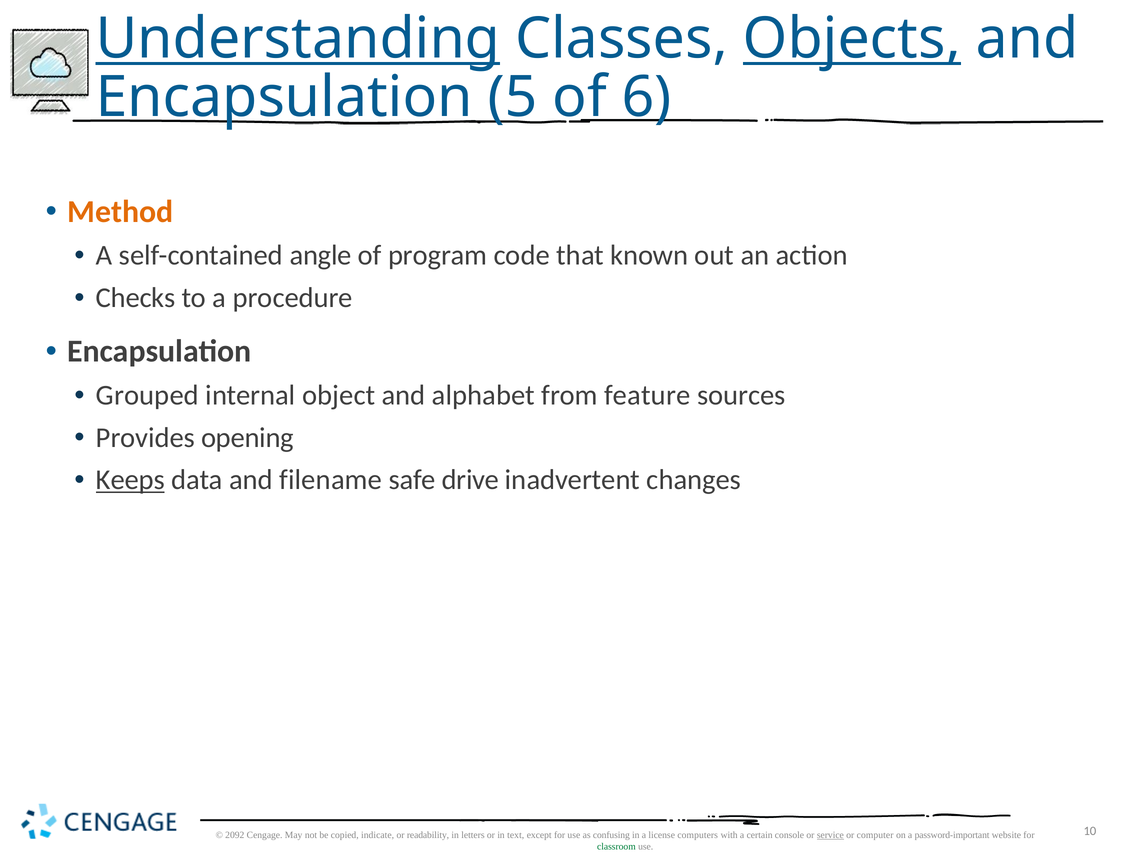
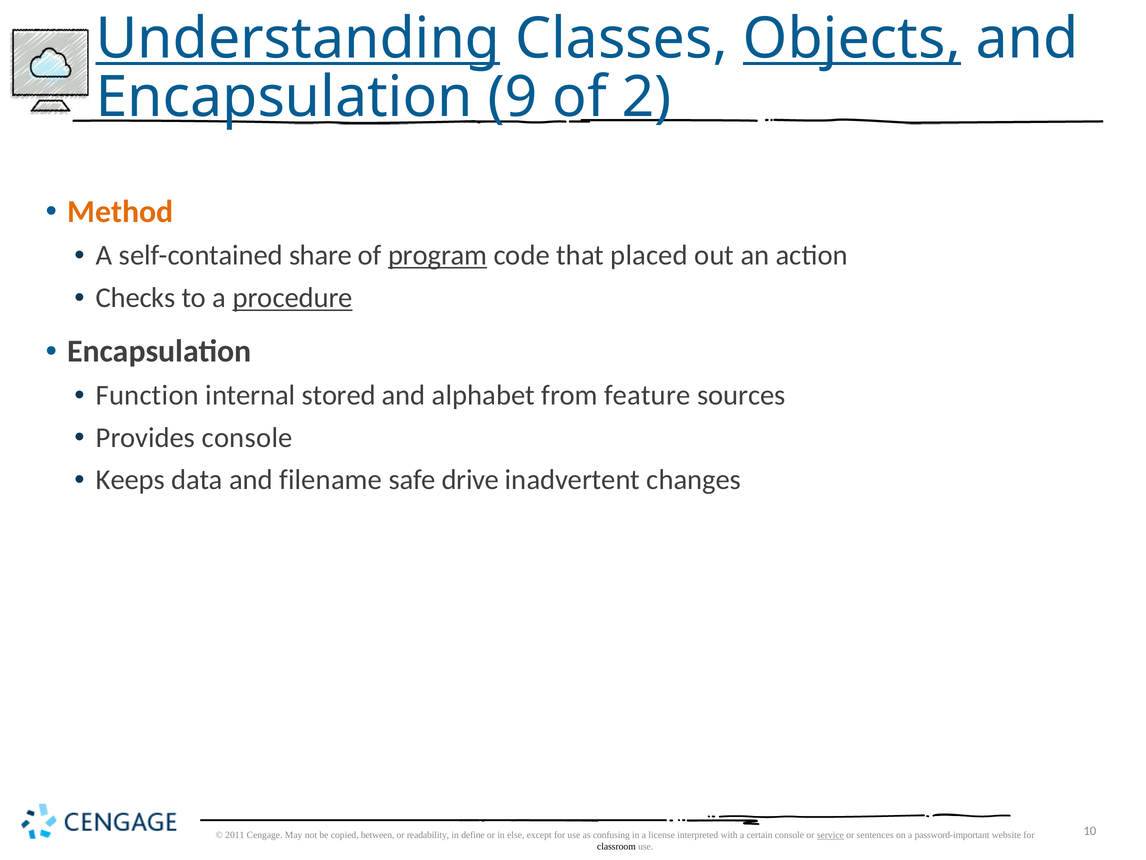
5: 5 -> 9 (513, 97)
6: 6 -> 2 (647, 97)
angle: angle -> share (321, 255)
program underline: none -> present (438, 255)
known: known -> placed (649, 255)
procedure underline: none -> present (293, 298)
Grouped: Grouped -> Function (147, 395)
object: object -> stored (339, 395)
Provides opening: opening -> console (247, 437)
Keeps underline: present -> none (130, 480)
2092: 2092 -> 2011 (235, 835)
indicate: indicate -> between (378, 835)
letters: letters -> define (473, 835)
text: text -> else (516, 835)
computers: computers -> interpreted (698, 835)
computer: computer -> sentences (875, 835)
classroom colour: green -> black (616, 846)
